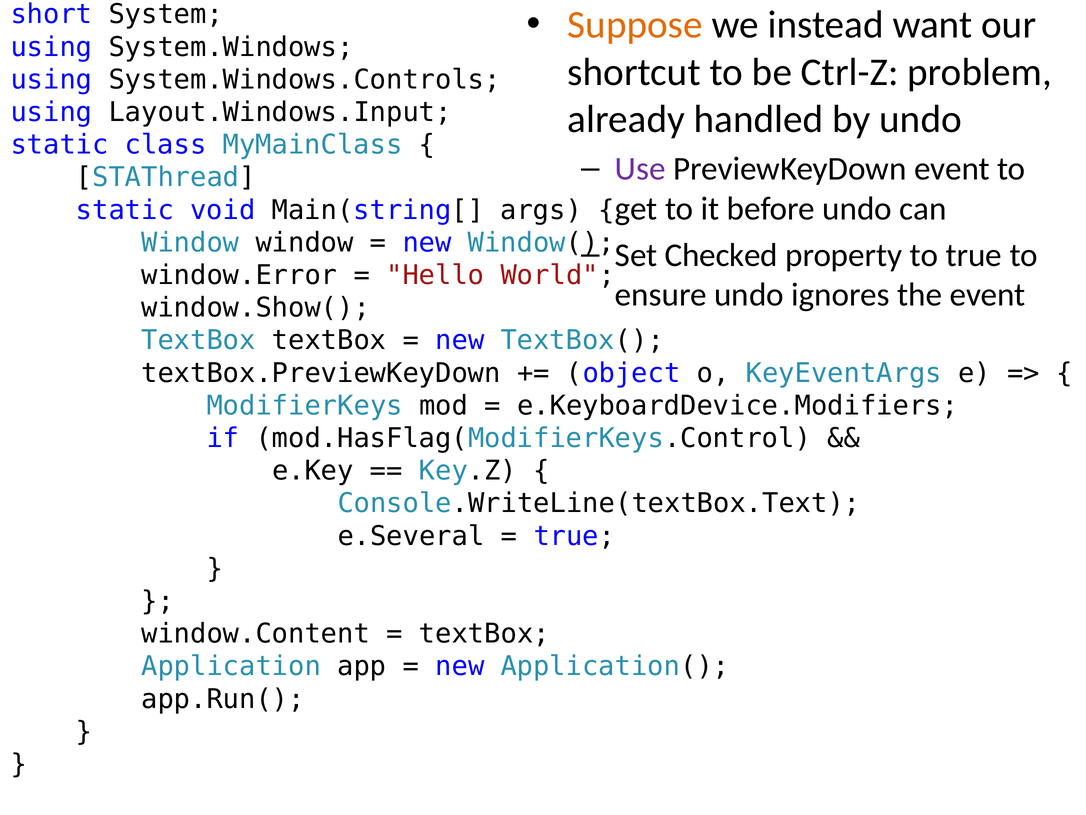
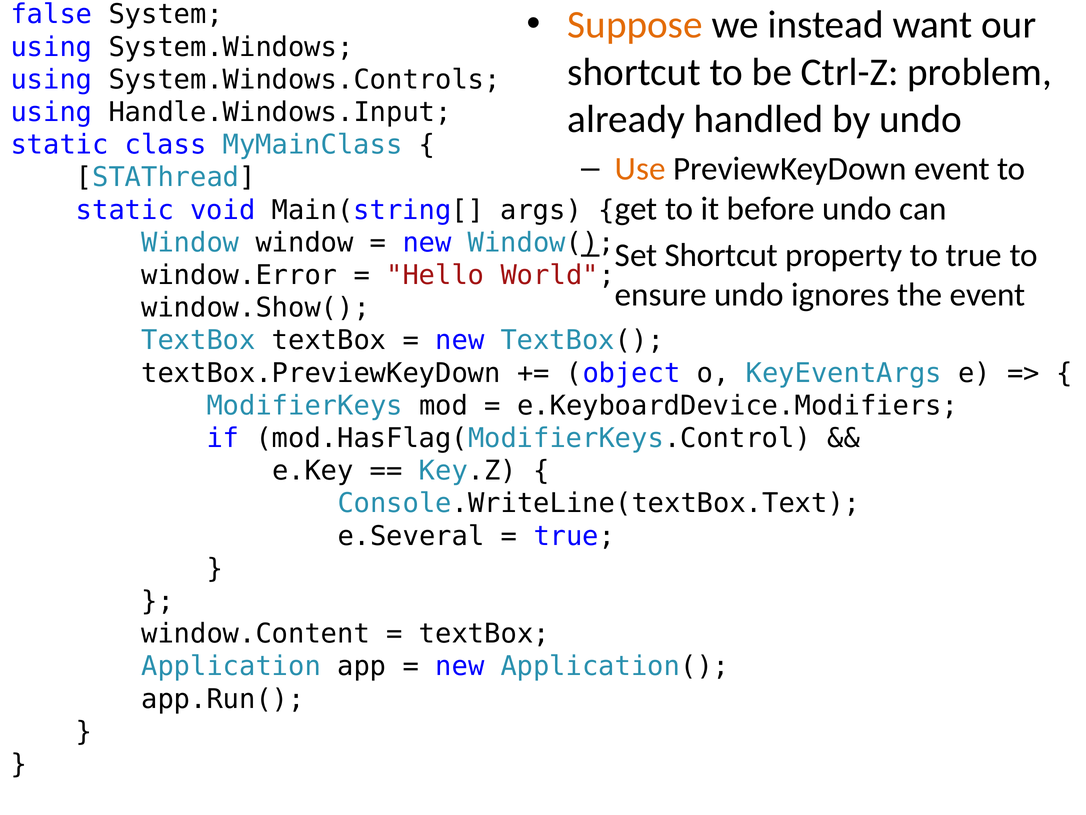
short: short -> false (51, 14)
Layout.Windows.Input: Layout.Windows.Input -> Handle.Windows.Input (280, 112)
Use colour: purple -> orange (640, 169)
Set Checked: Checked -> Shortcut (721, 255)
